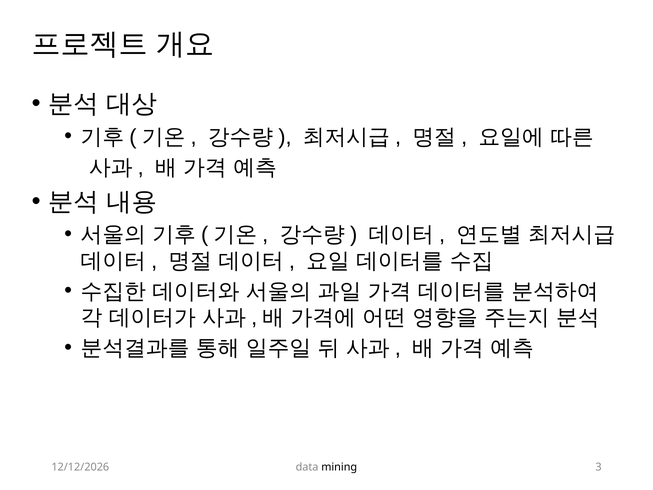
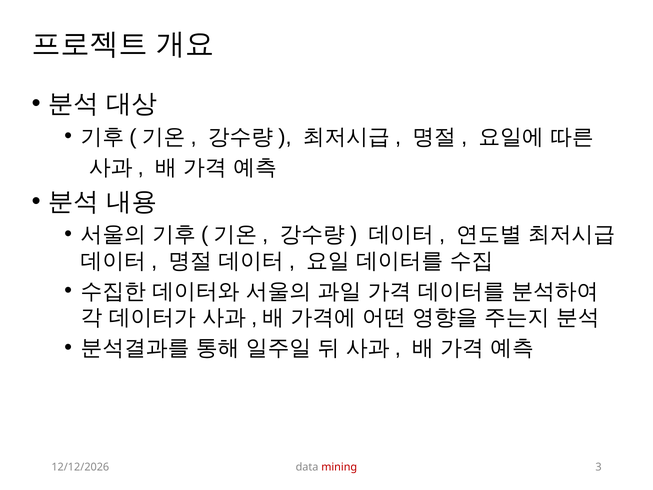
mining colour: black -> red (339, 467)
